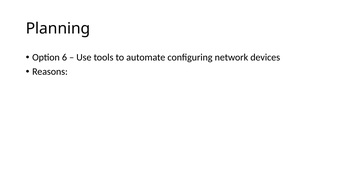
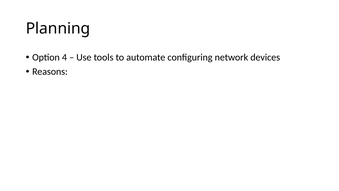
6: 6 -> 4 (64, 57)
